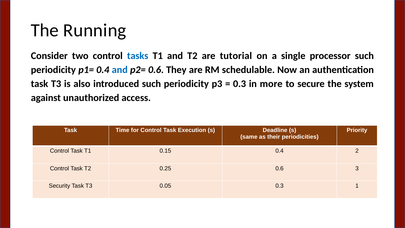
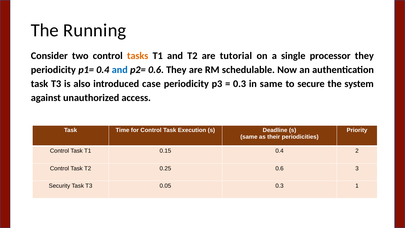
tasks colour: blue -> orange (138, 56)
processor such: such -> they (364, 56)
introduced such: such -> case (151, 84)
in more: more -> same (271, 84)
